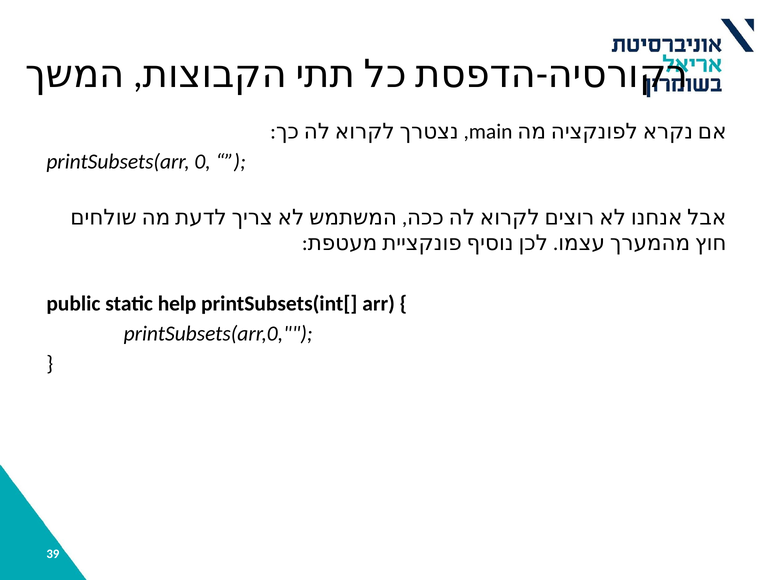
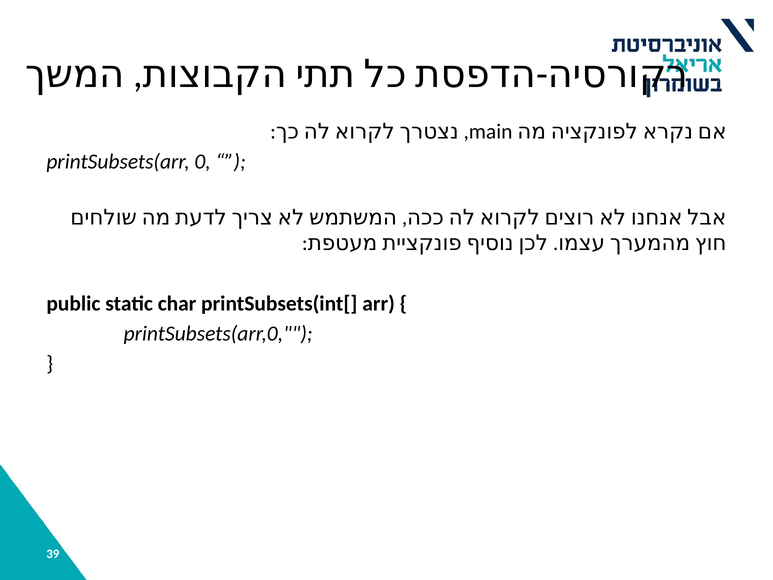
help: help -> char (177, 303)
